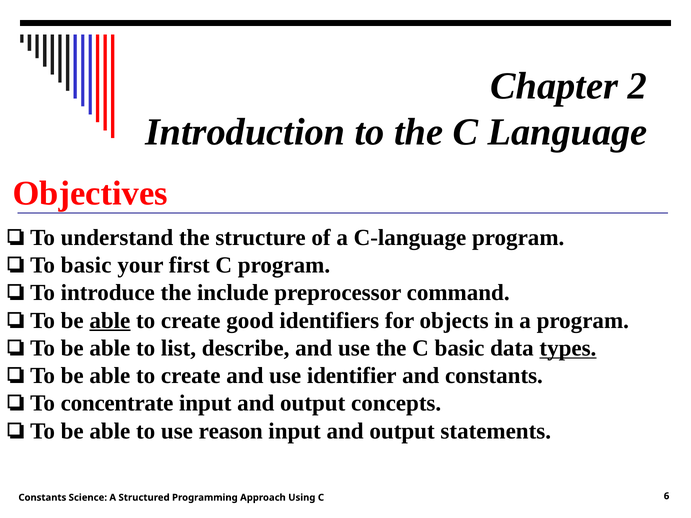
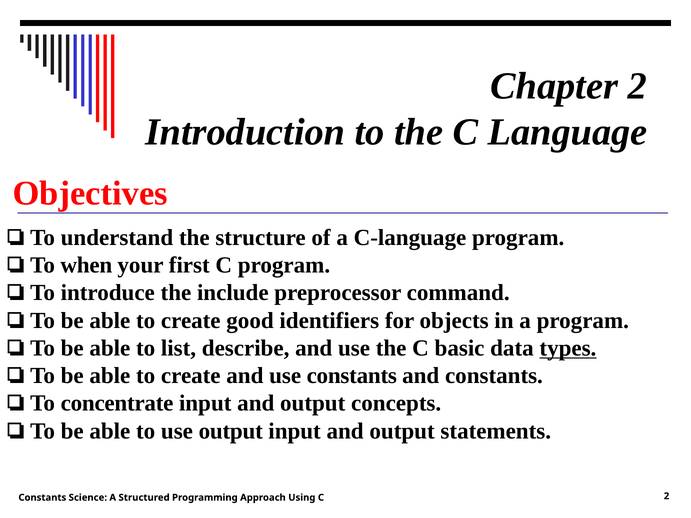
To basic: basic -> when (86, 265)
able underline: present -> none (110, 321)
use identifier: identifier -> constants (352, 376)
use reason: reason -> output (231, 431)
C 6: 6 -> 2 (667, 496)
